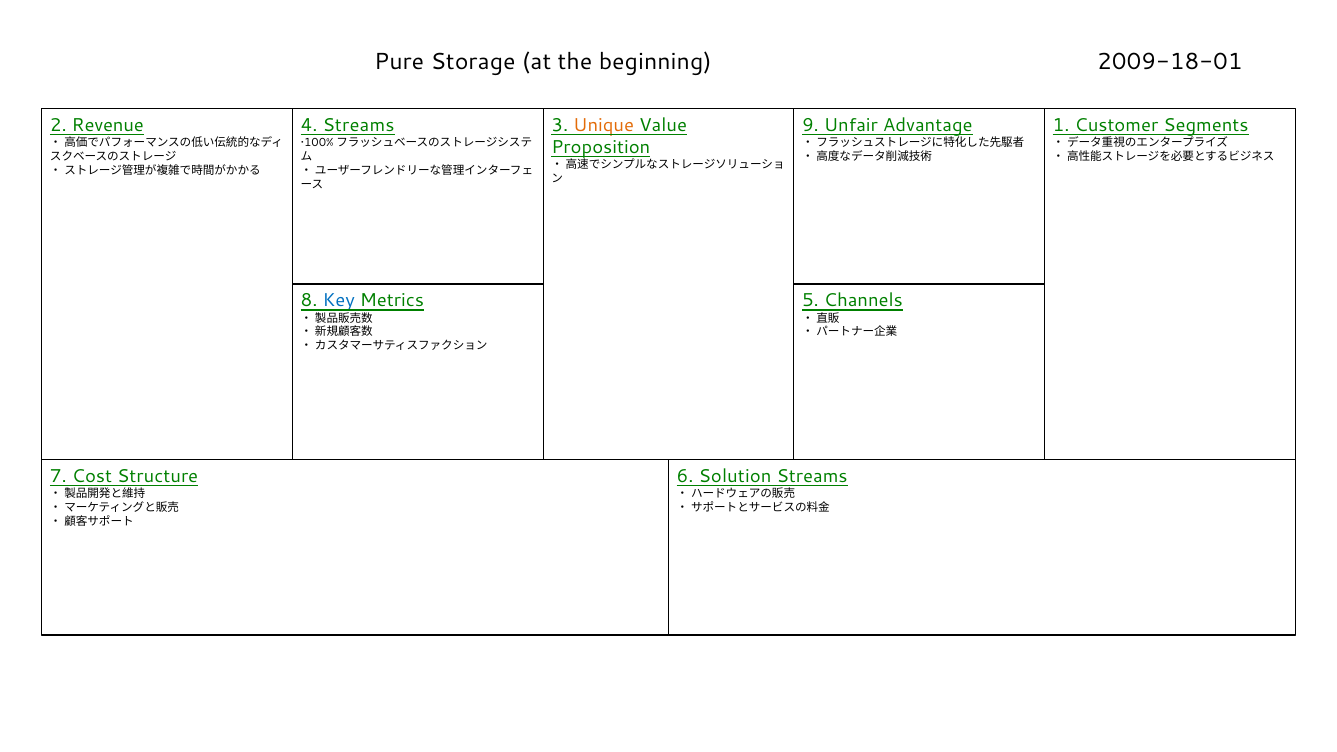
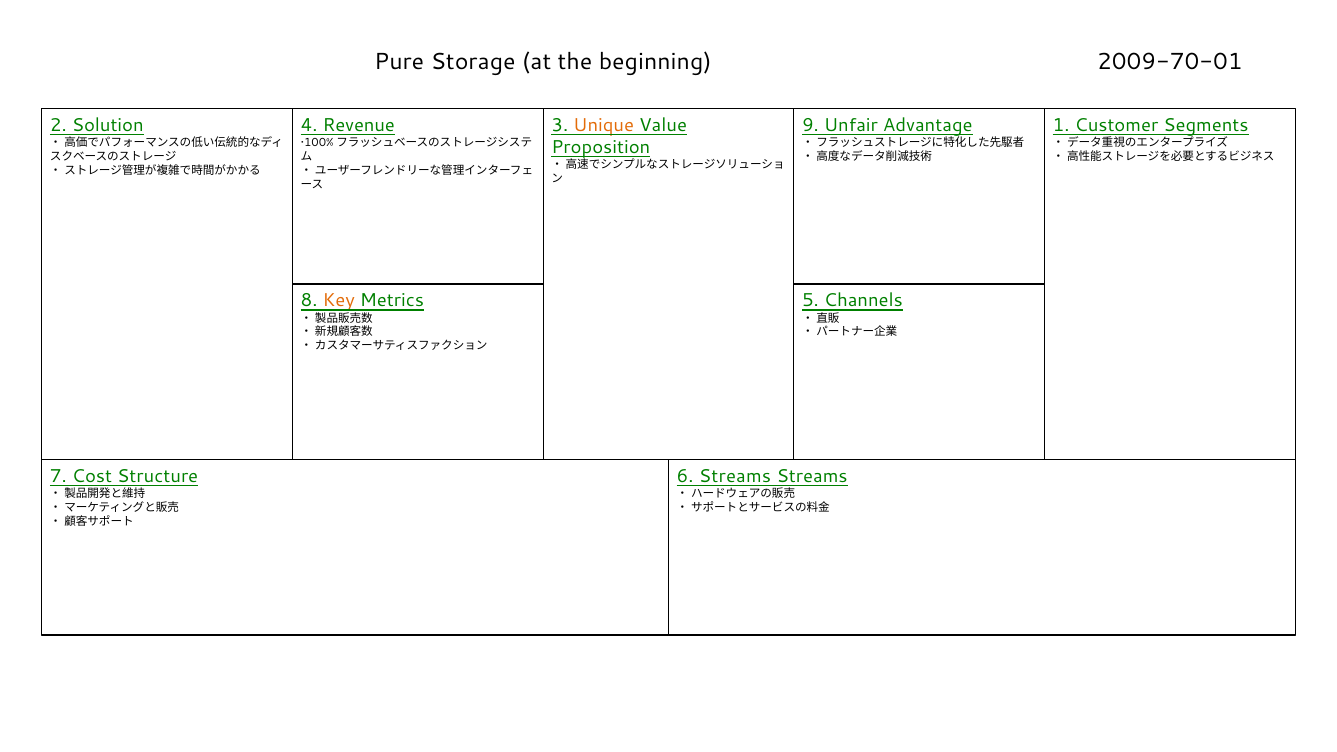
2009-18-01: 2009-18-01 -> 2009-70-01 (1170, 61)
Revenue: Revenue -> Solution (108, 125)
4 Streams: Streams -> Revenue (359, 125)
Key colour: blue -> orange (339, 301)
6 Solution: Solution -> Streams (735, 476)
